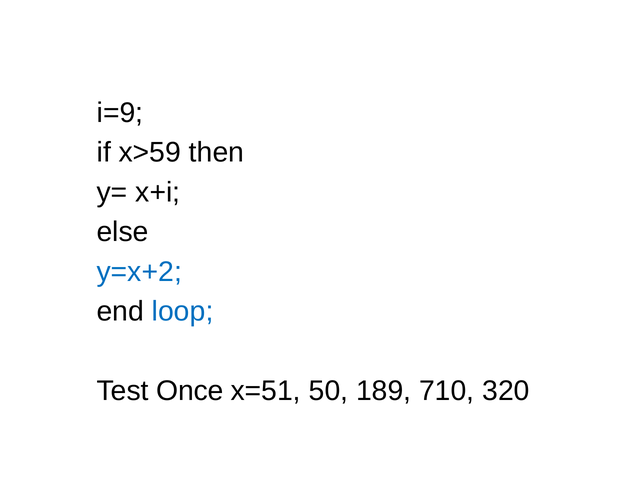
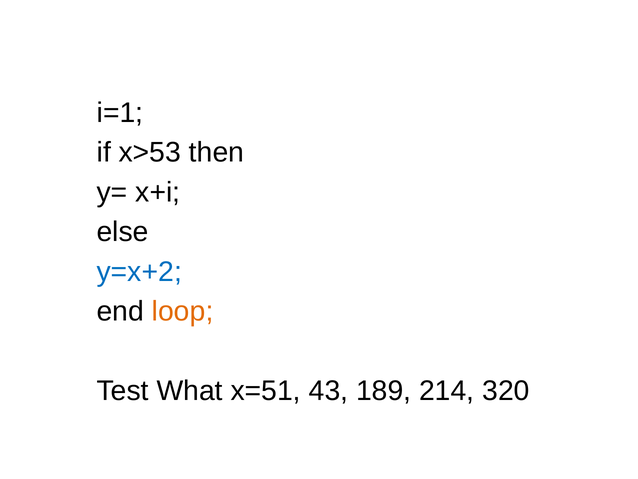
i=9: i=9 -> i=1 (120, 113)
x>59: x>59 -> x>53 (150, 152)
loop colour: blue -> orange (183, 311)
Once: Once -> What (190, 391)
50: 50 -> 43 (329, 391)
710: 710 -> 214 (447, 391)
